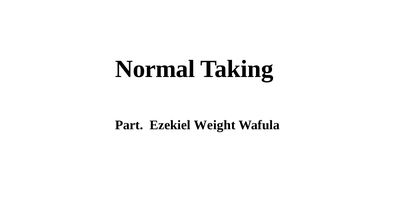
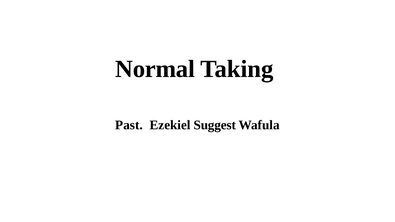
Part: Part -> Past (129, 125)
Weight: Weight -> Suggest (215, 125)
